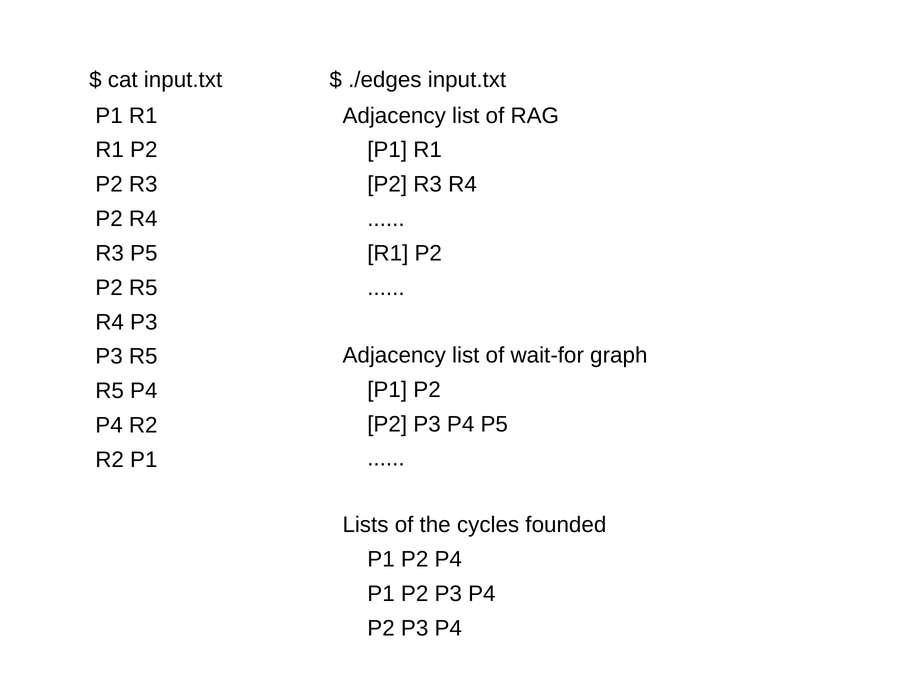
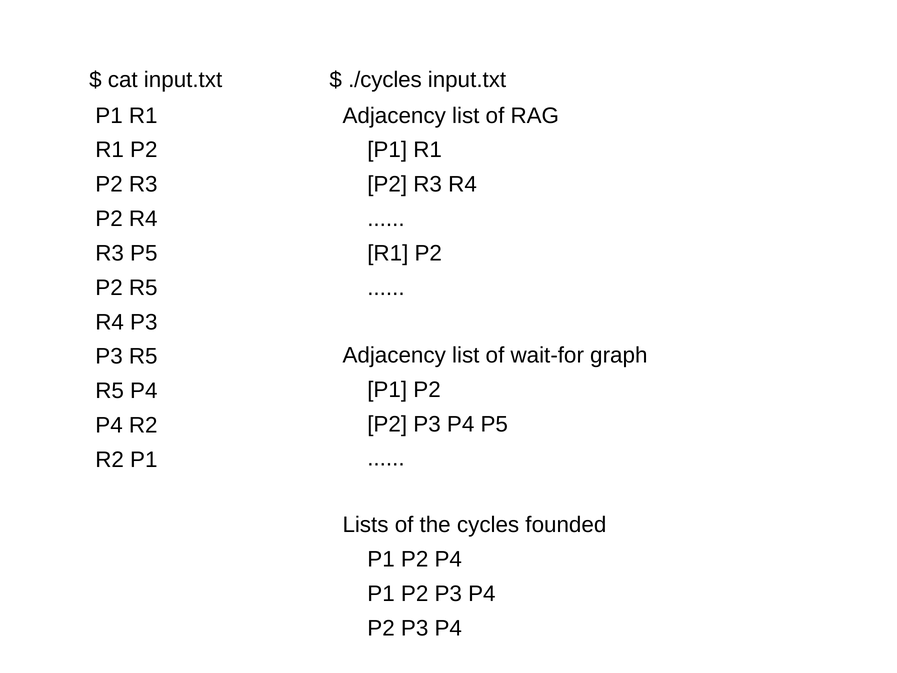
./edges: ./edges -> ./cycles (385, 80)
